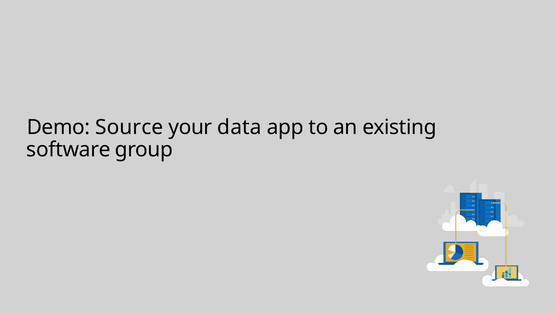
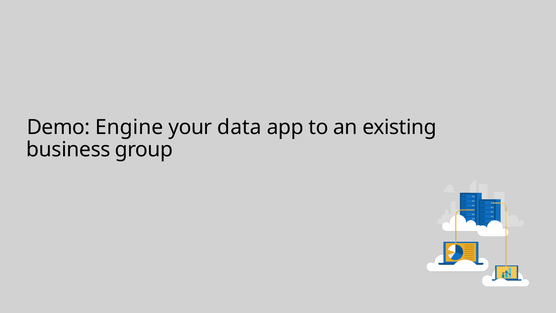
Source: Source -> Engine (129, 127)
software: software -> business (68, 150)
